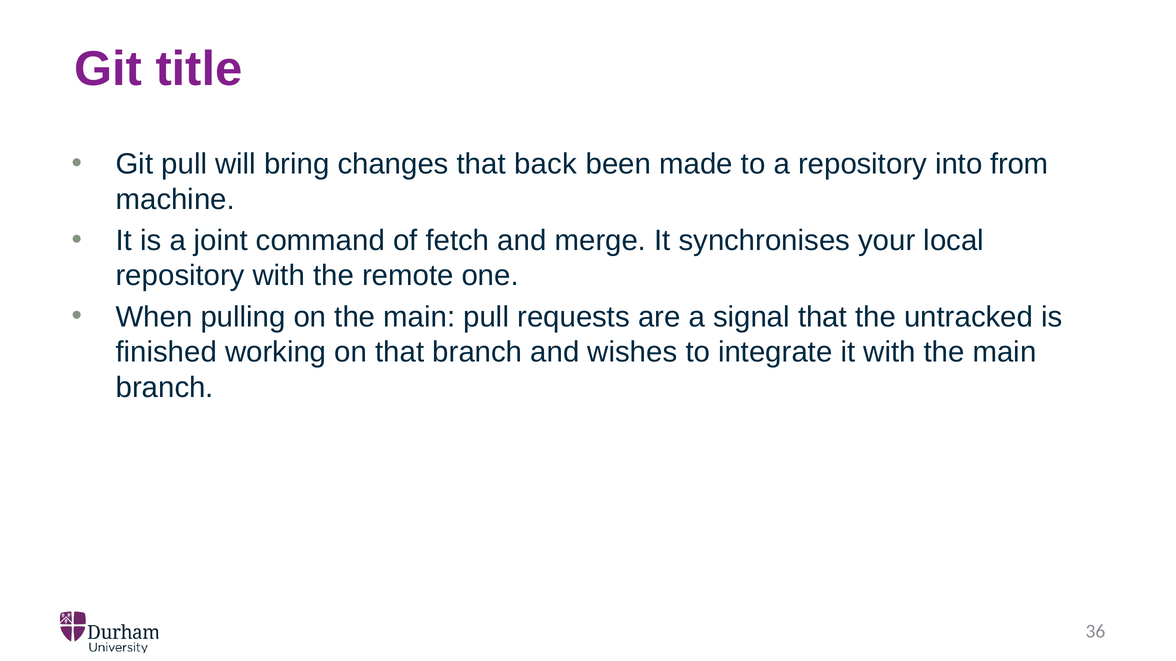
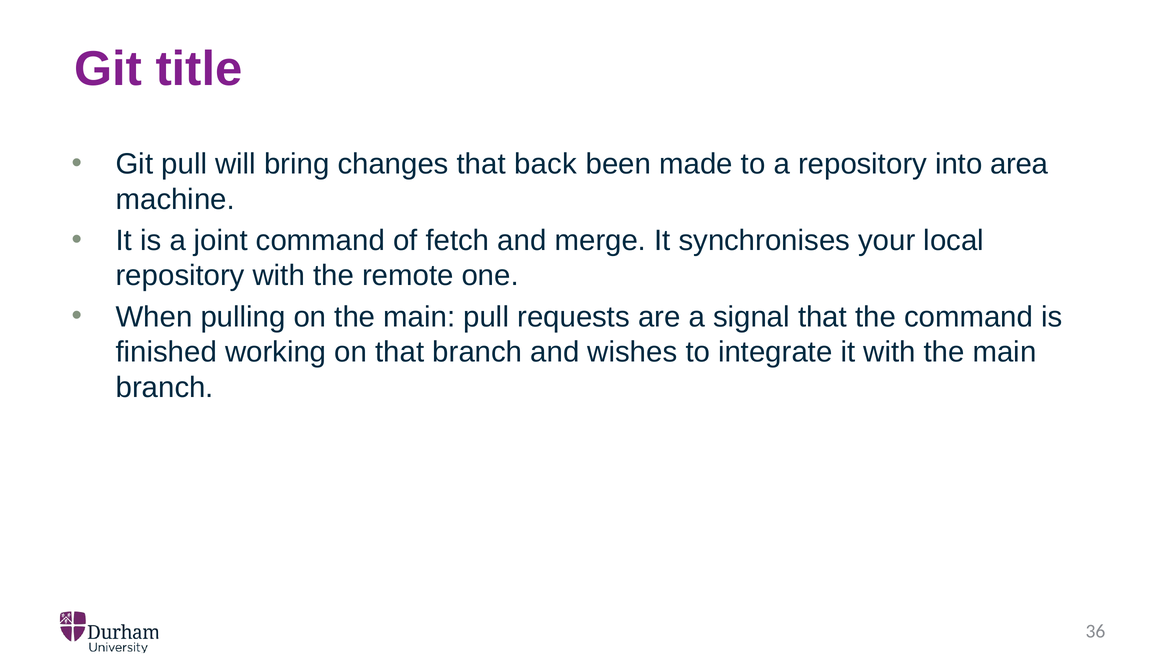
from: from -> area (1019, 164)
the untracked: untracked -> command (969, 317)
